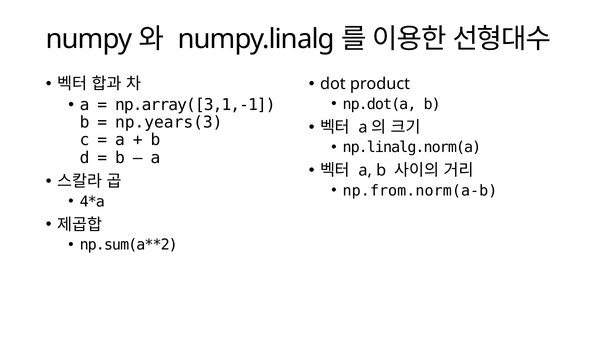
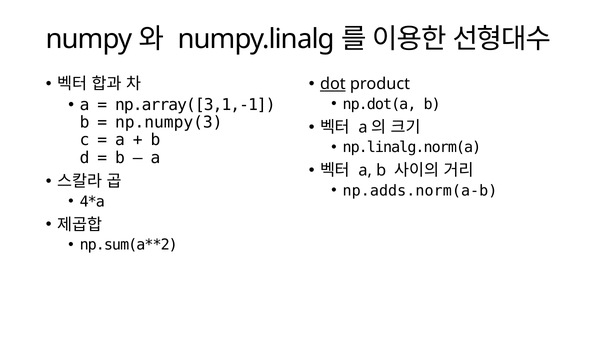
dot underline: none -> present (333, 84)
np.years(3: np.years(3 -> np.numpy(3 (169, 122)
np.from.norm(a-b: np.from.norm(a-b -> np.adds.norm(a-b (420, 191)
